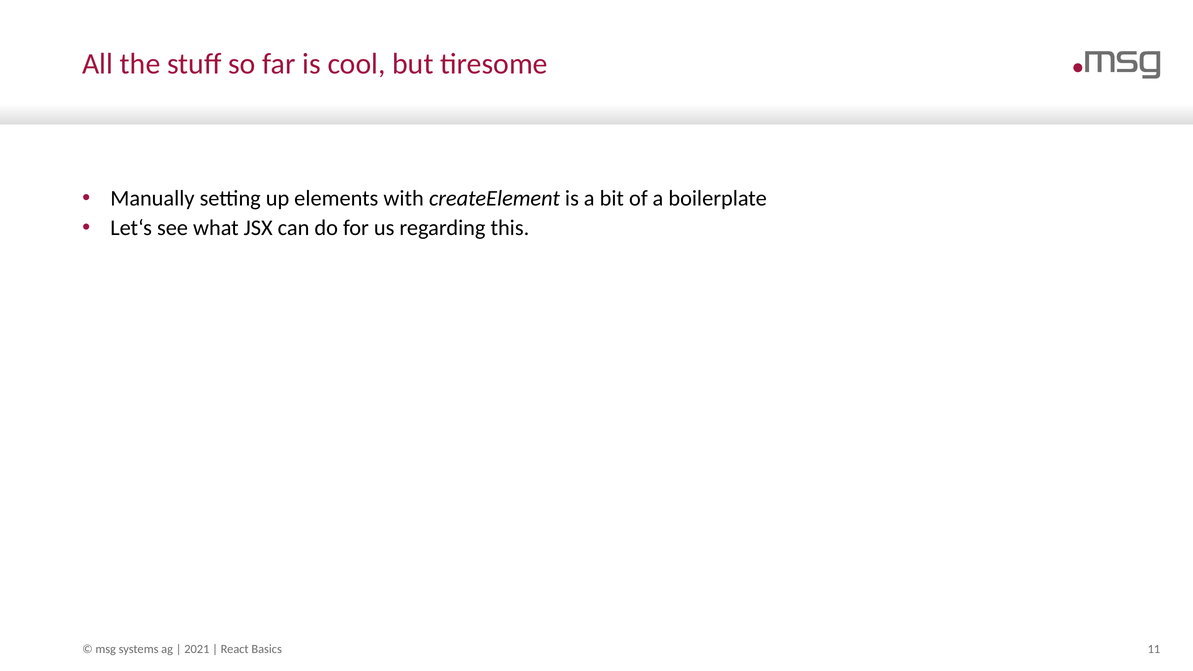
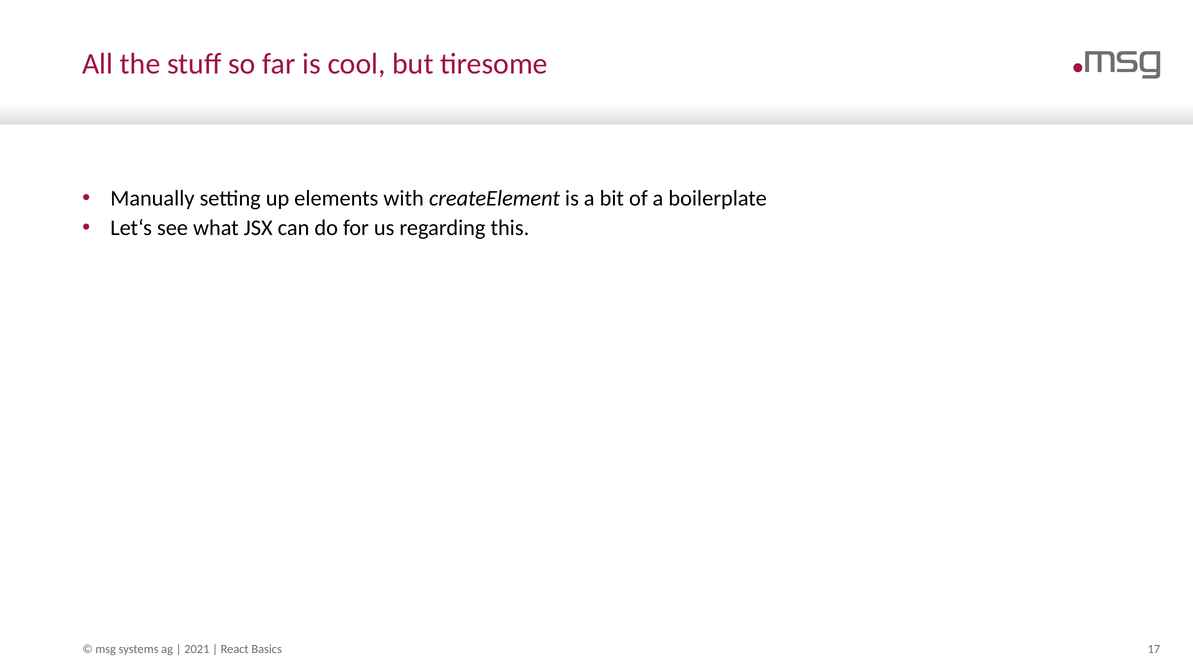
11: 11 -> 17 (1154, 649)
